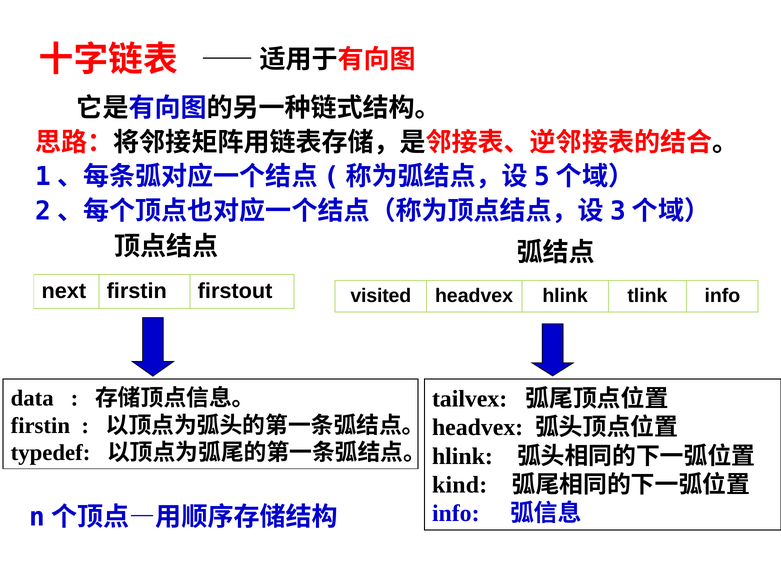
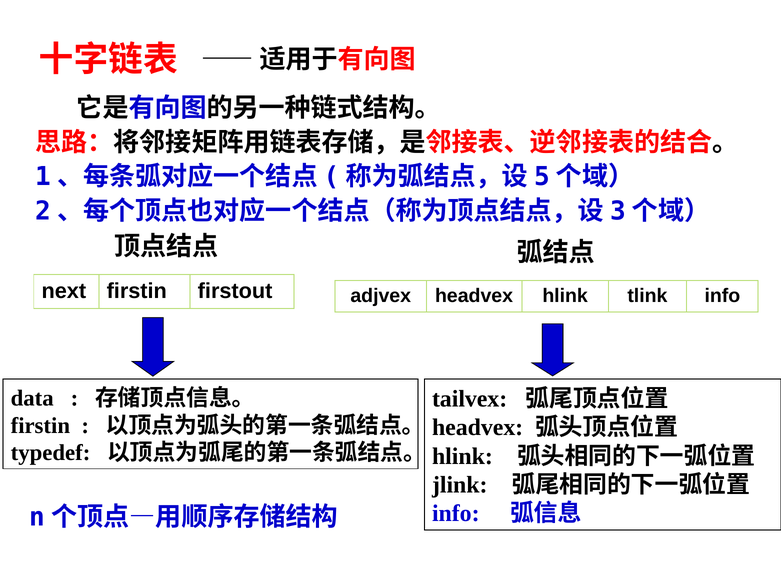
visited: visited -> adjvex (381, 296)
kind: kind -> jlink (460, 485)
